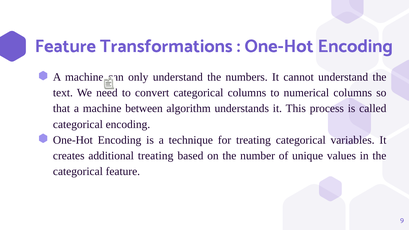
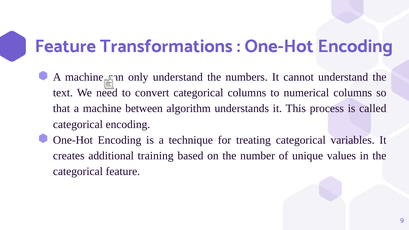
additional treating: treating -> training (156, 156)
